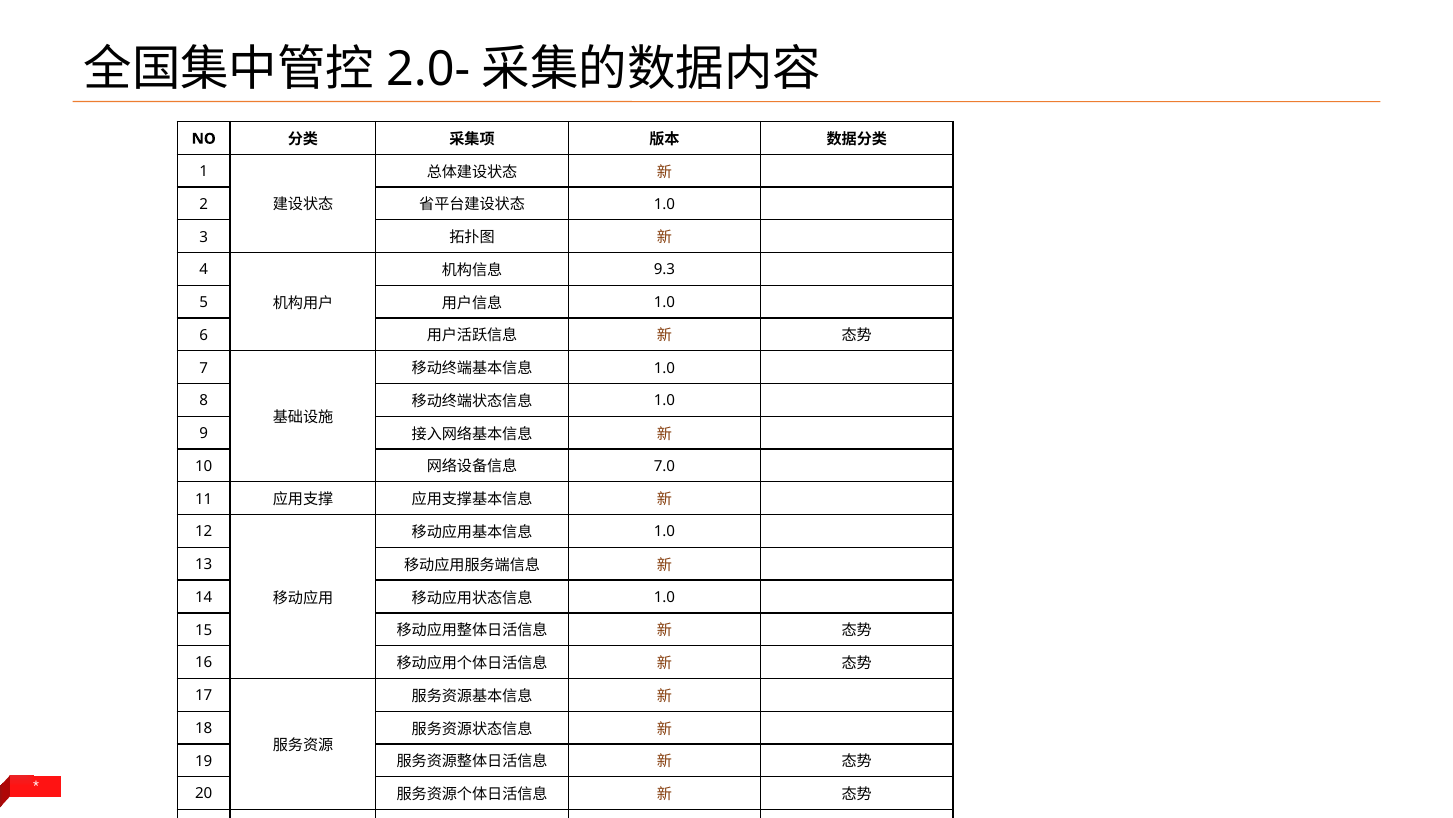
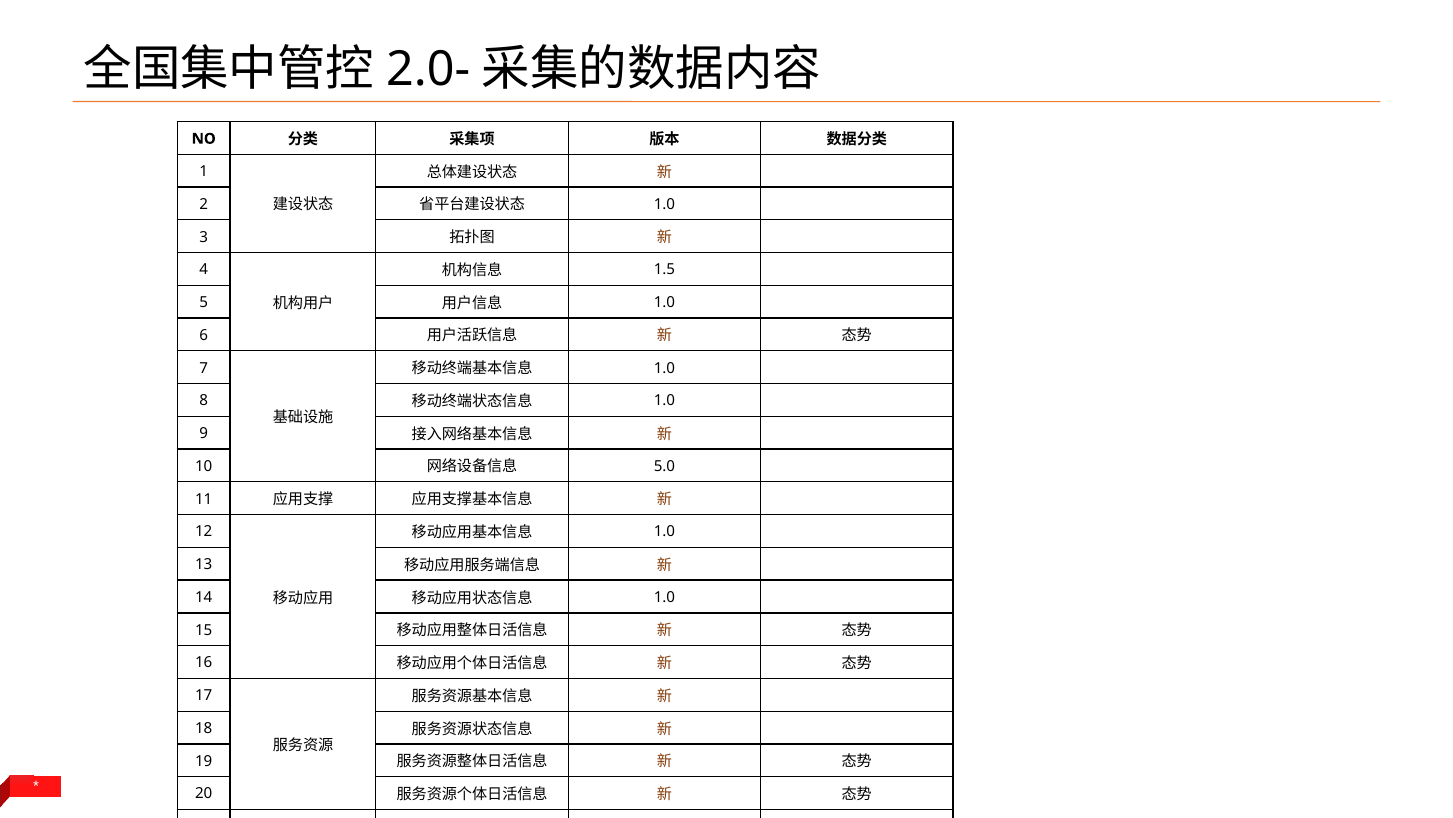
9.3: 9.3 -> 1.5 (664, 270)
7.0: 7.0 -> 5.0 (664, 466)
